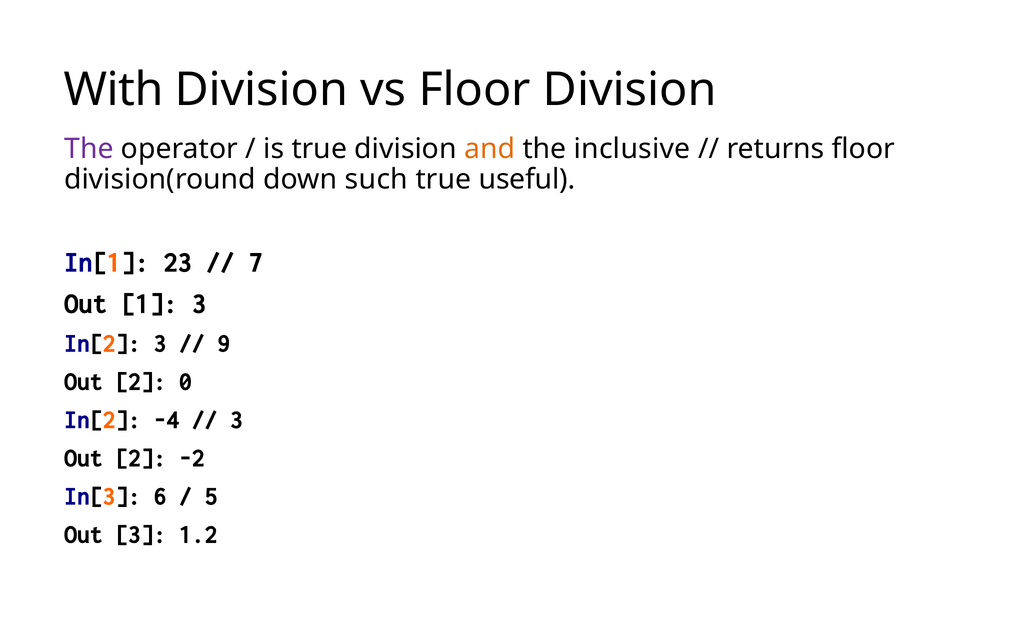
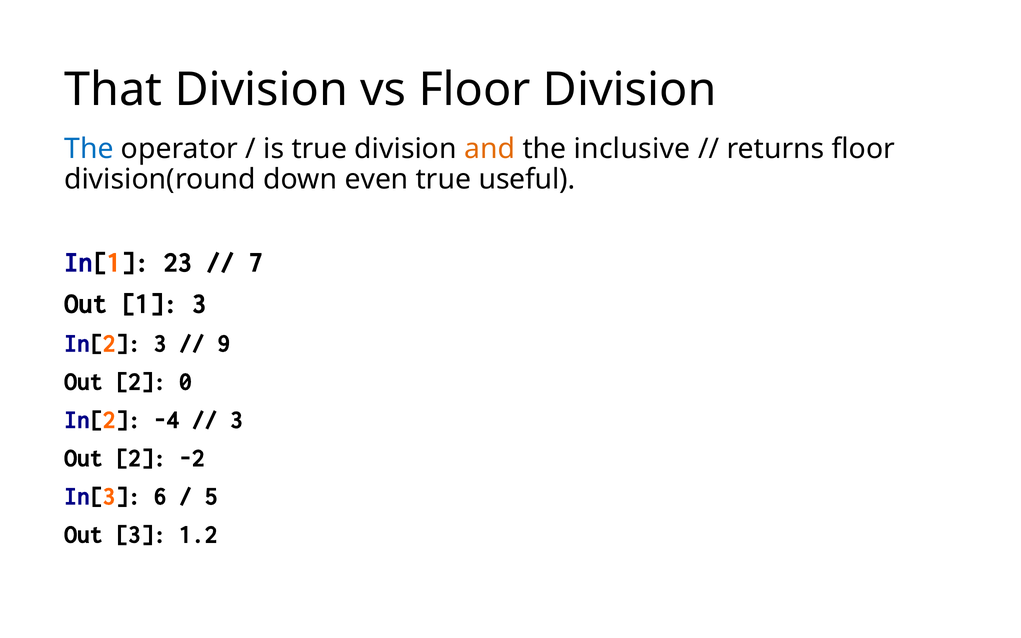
With: With -> That (113, 90)
The colour: purple -> blue (89, 149)
such: such -> even (377, 179)
